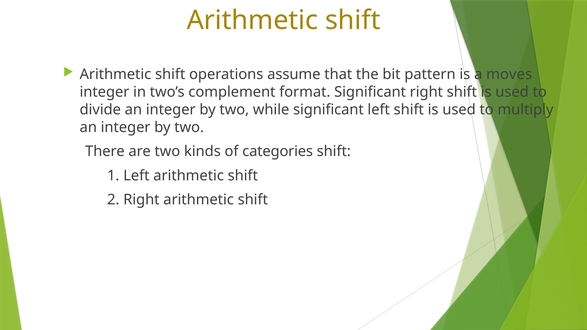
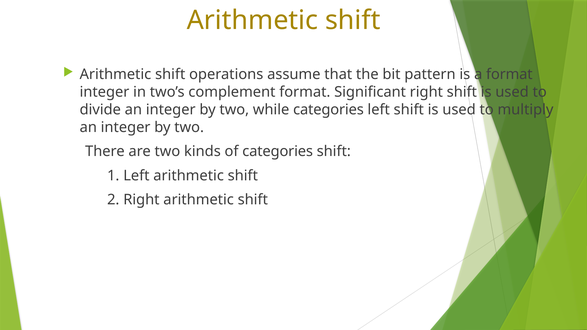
a moves: moves -> format (509, 74)
while significant: significant -> categories (328, 110)
